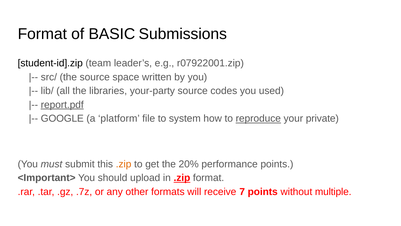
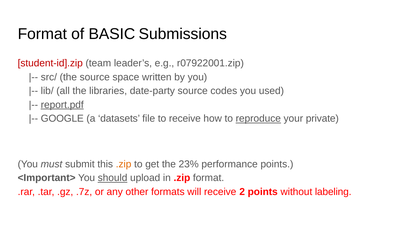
student-id].zip colour: black -> red (50, 63)
your-party: your-party -> date-party (152, 91)
platform: platform -> datasets (119, 118)
to system: system -> receive (185, 118)
20%: 20% -> 23% (189, 164)
should underline: none -> present (113, 178)
.zip underline: present -> none (182, 178)
7: 7 -> 2 (242, 192)
multiple: multiple -> labeling (333, 192)
